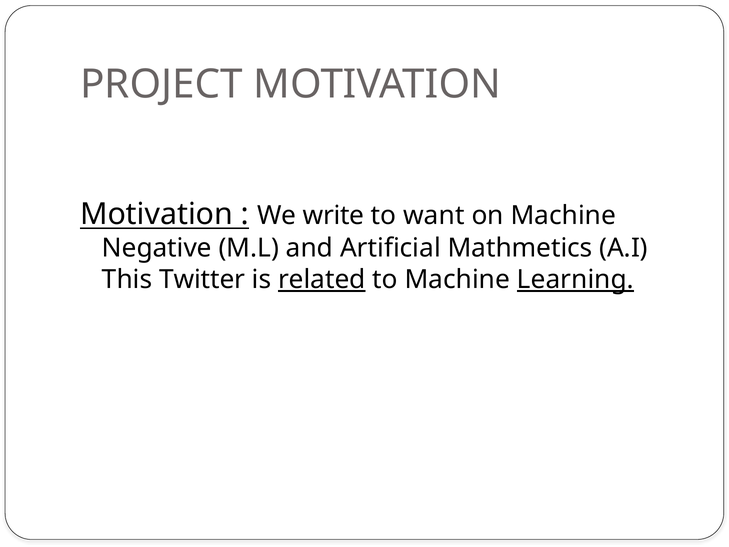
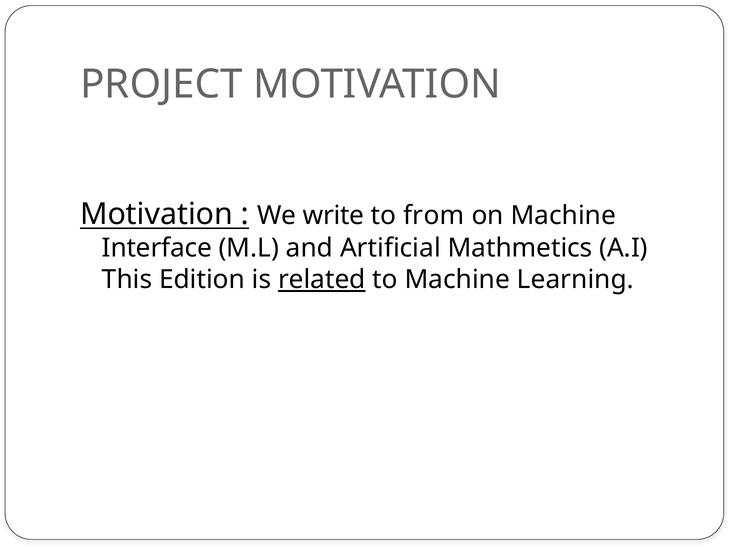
want: want -> from (434, 216)
Negative: Negative -> Interface (157, 248)
Twitter: Twitter -> Edition (202, 280)
Learning underline: present -> none (575, 280)
